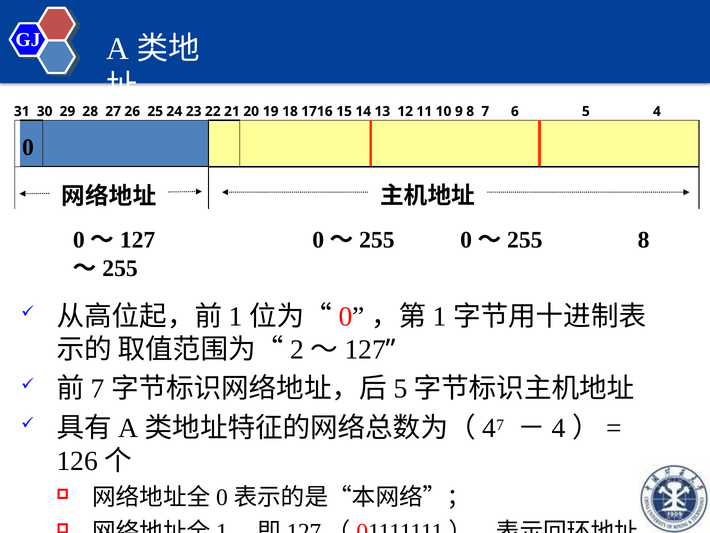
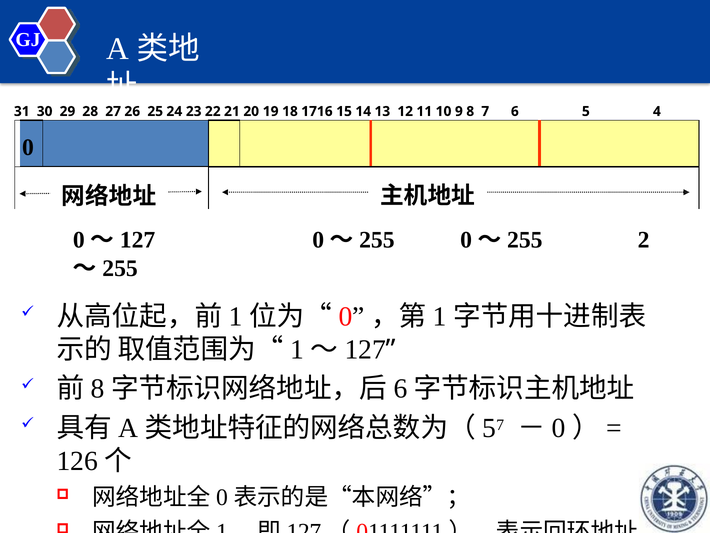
0～255 8: 8 -> 2 (644, 240)
2: 2 -> 1 (297, 349)
7: 7 -> 8 (98, 388)
5: 5 -> 6 (400, 388)
4: 4 -> 5 (489, 427)
4: 4 -> 0 (559, 427)
